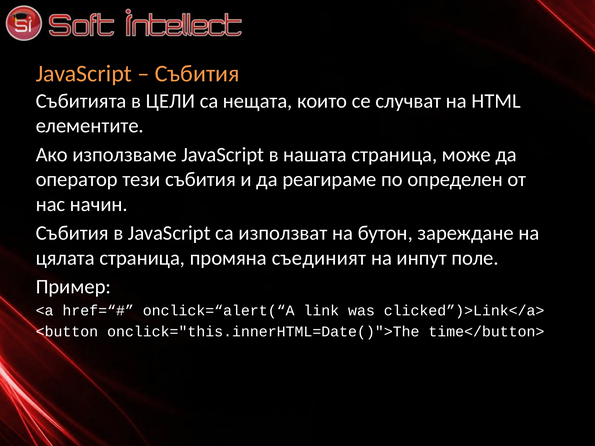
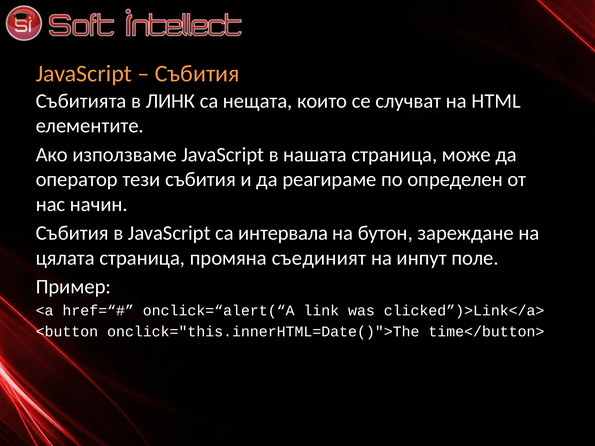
ЦЕЛИ: ЦЕЛИ -> ЛИНК (171, 101)
използват: използват -> интервала (283, 233)
